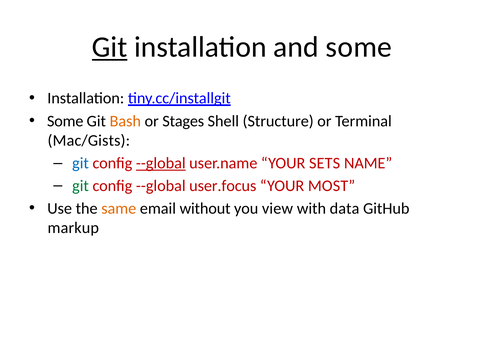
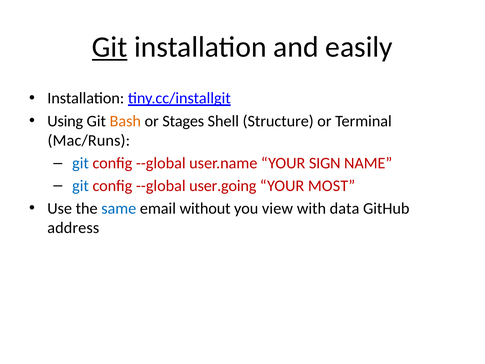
and some: some -> easily (359, 47)
Some: Some -> Using (65, 121)
Mac/Gists: Mac/Gists -> Mac/Runs (89, 140)
--global underline: present -> none (161, 163)
SETS: SETS -> SIGN (325, 163)
git colour: green -> blue (81, 186)
user.focus: user.focus -> user.going (223, 186)
same colour: orange -> blue (119, 208)
markup: markup -> address (73, 228)
